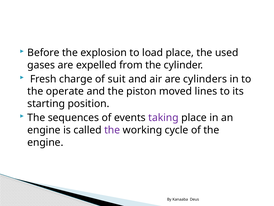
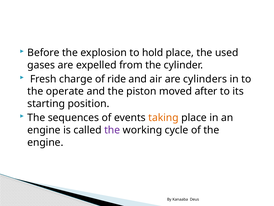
load: load -> hold (153, 53)
suit: suit -> ride (117, 79)
lines: lines -> after (206, 91)
taking colour: purple -> orange (163, 117)
